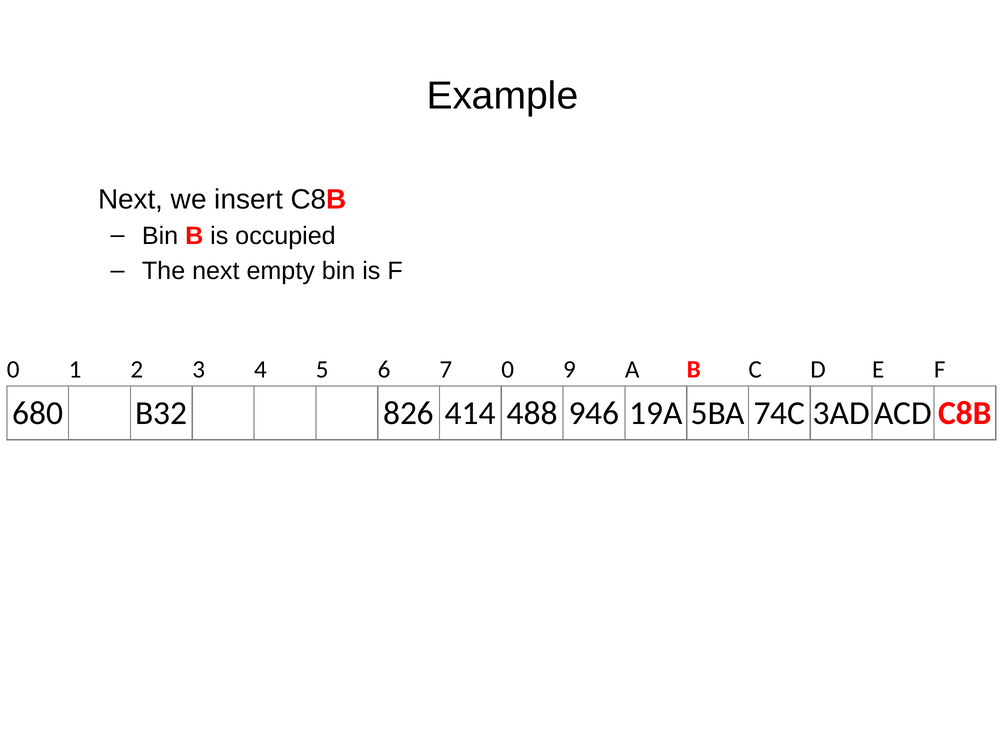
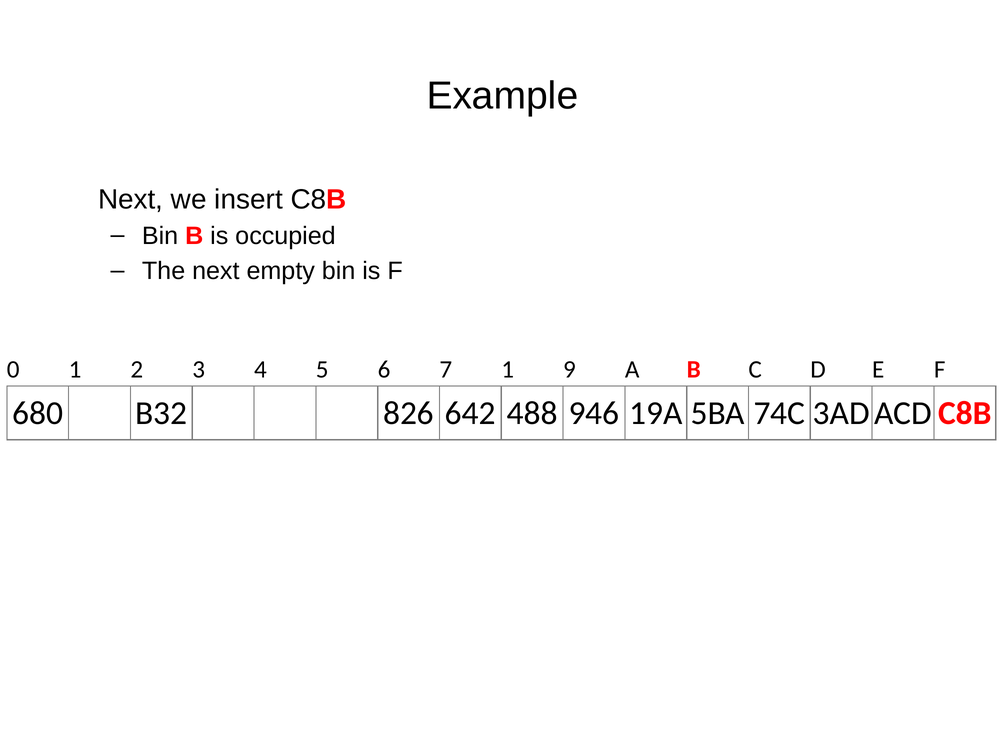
7 0: 0 -> 1 (508, 370)
414: 414 -> 642 (470, 413)
